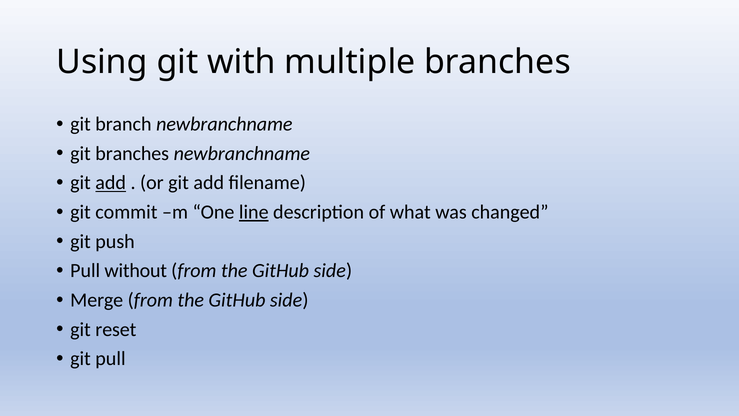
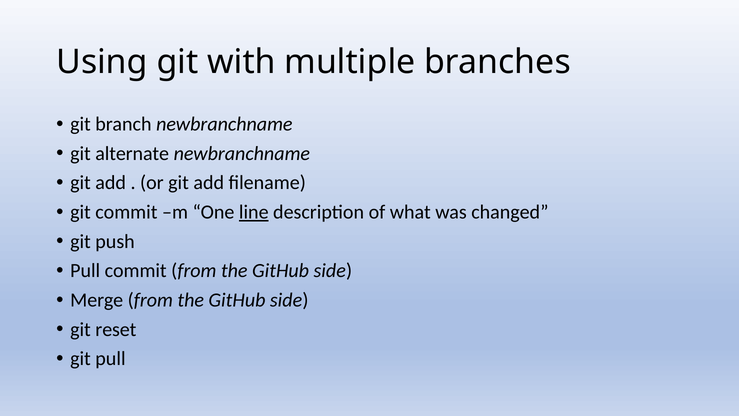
git branches: branches -> alternate (132, 153)
add underline: present -> none (111, 183)
Pull without: without -> commit (136, 271)
